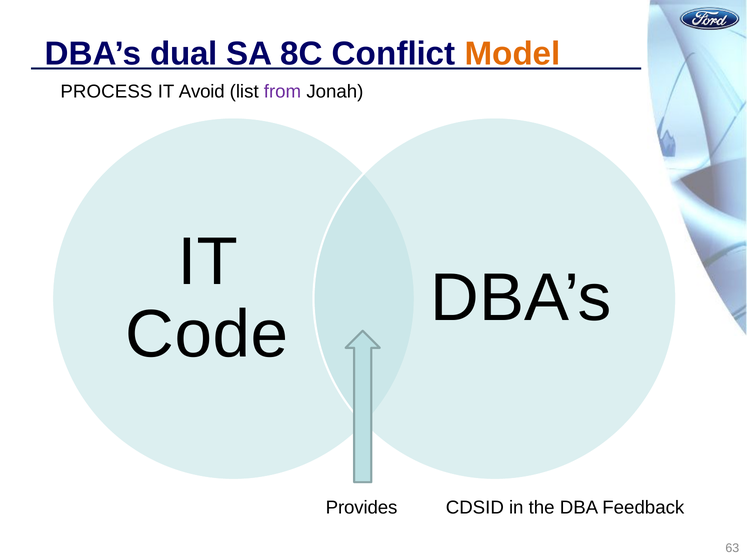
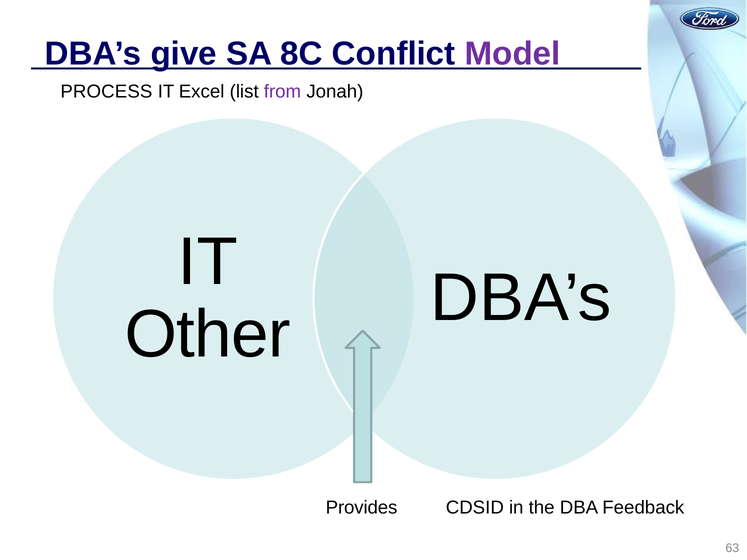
dual: dual -> give (184, 54)
Model colour: orange -> purple (513, 54)
Avoid: Avoid -> Excel (202, 92)
Code: Code -> Other (208, 335)
